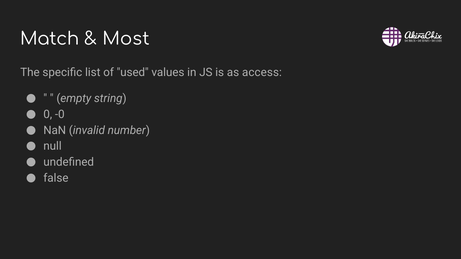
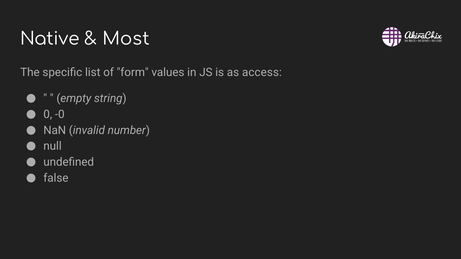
Match: Match -> Native (50, 39)
used: used -> form (133, 72)
